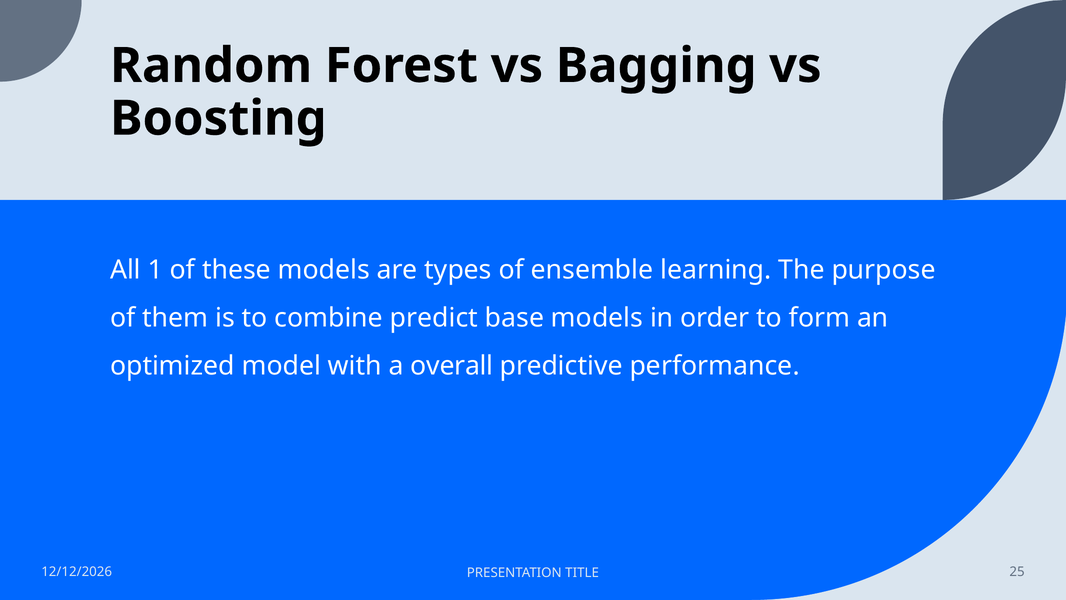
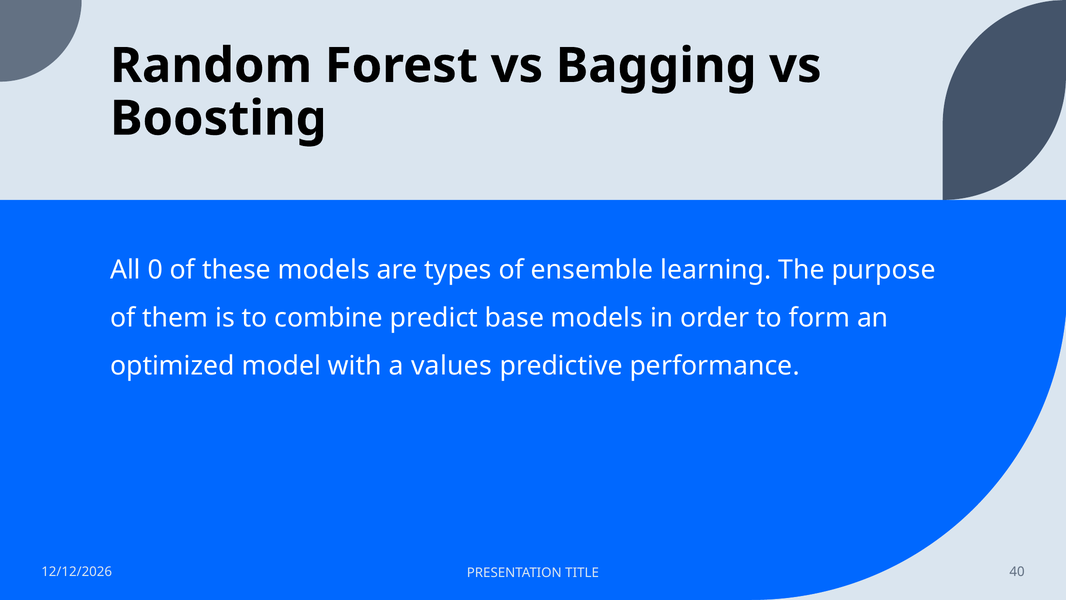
1: 1 -> 0 (155, 270)
overall: overall -> values (452, 366)
25: 25 -> 40 (1017, 572)
